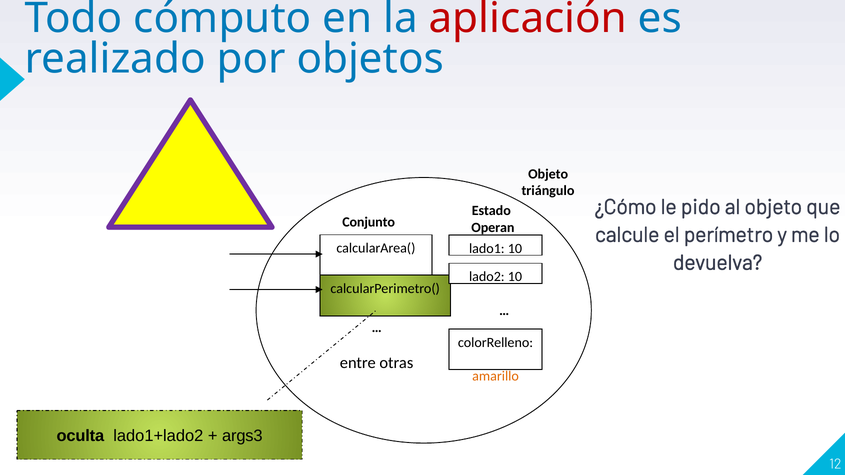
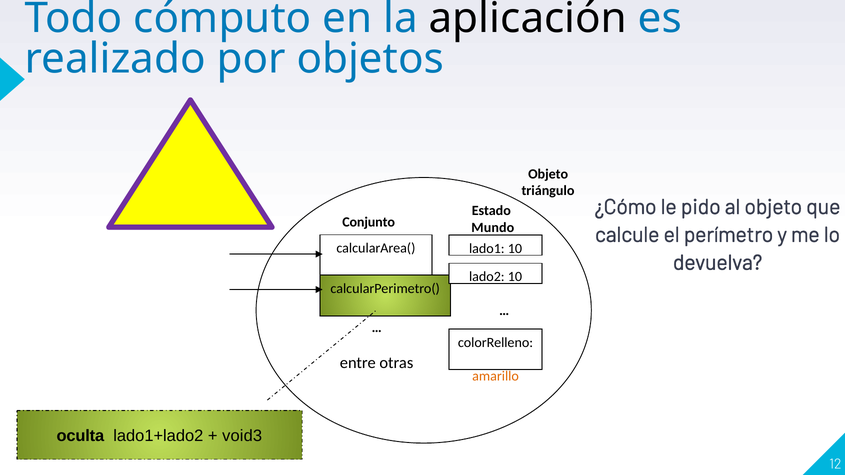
aplicación colour: red -> black (528, 18)
Operan: Operan -> Mundo (493, 228)
args3: args3 -> void3 (242, 436)
